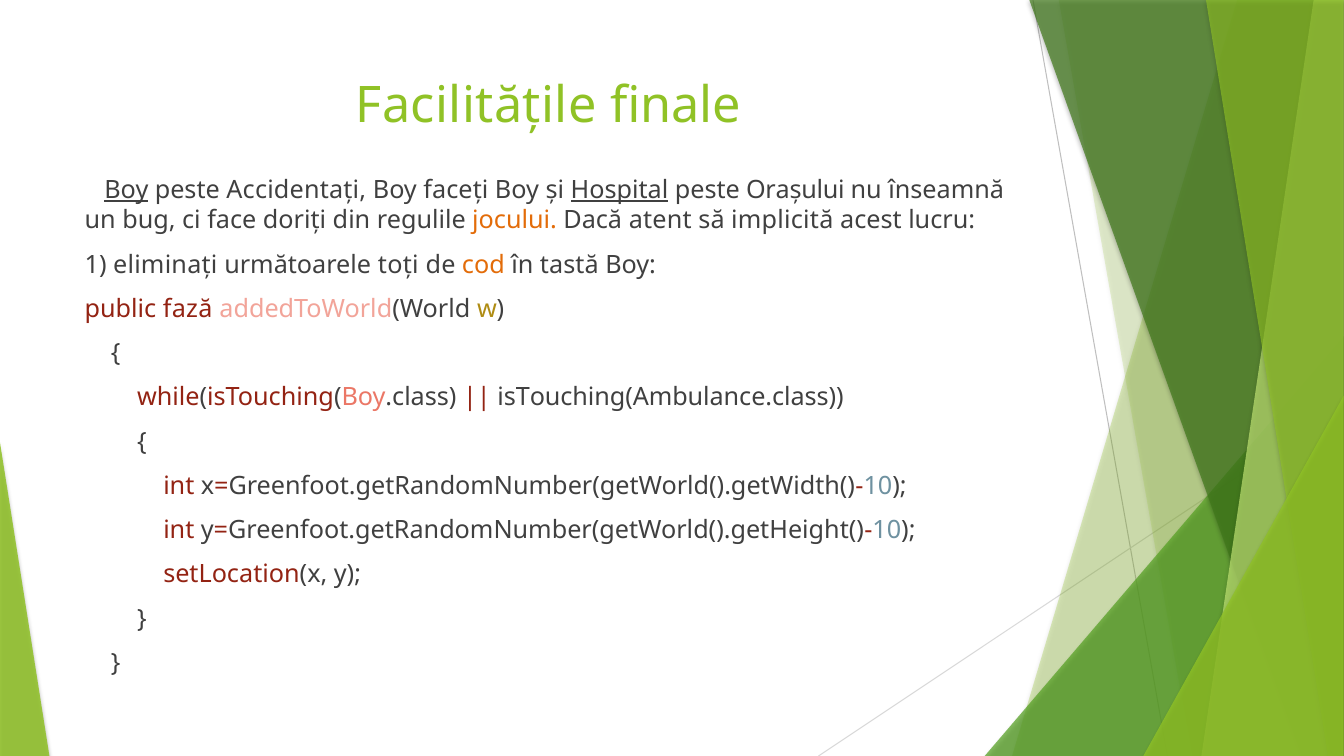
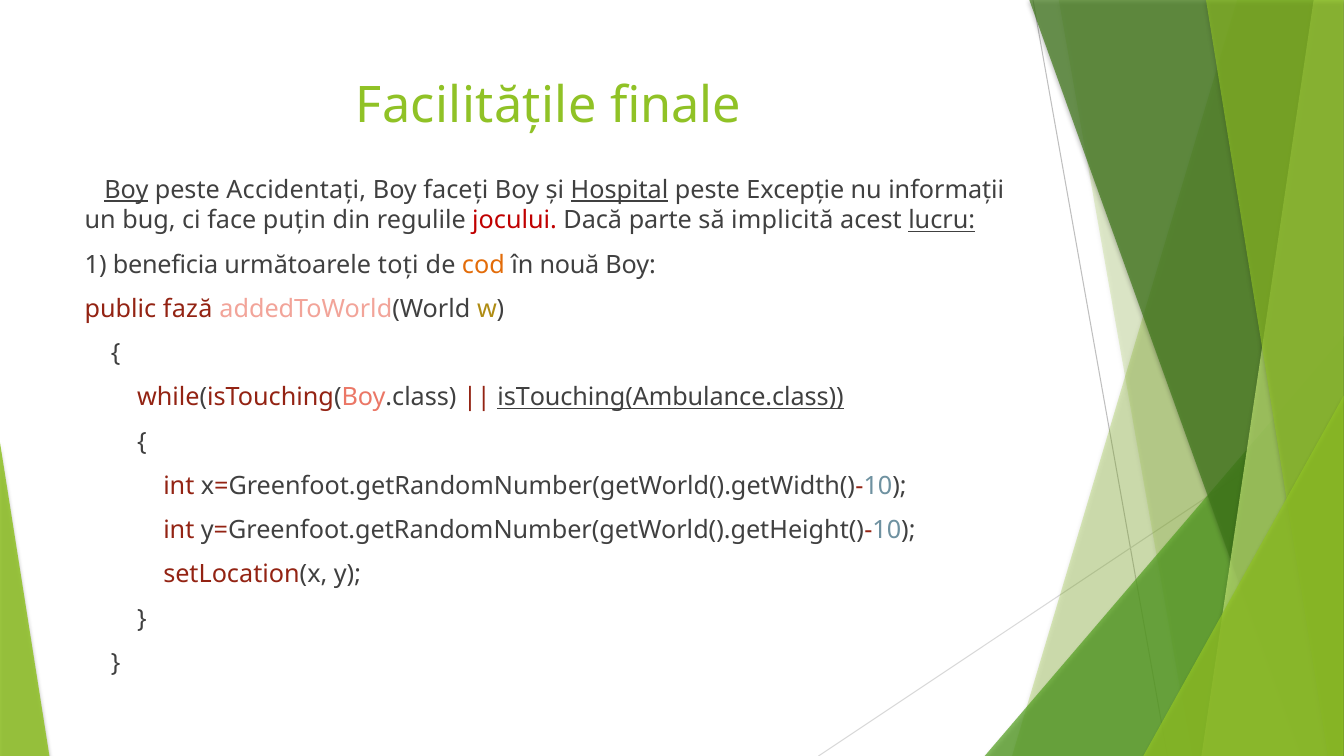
Orașului: Orașului -> Excepție (795, 190)
înseamnă: înseamnă -> informații (946, 190)
doriți: doriți -> puțin (294, 221)
jocului colour: orange -> red (515, 221)
atent: atent -> parte (660, 221)
lucru underline: none -> present (942, 221)
eliminați: eliminați -> beneficia (166, 265)
tastă: tastă -> nouă (569, 265)
isTouching(Ambulance.class underline: none -> present (671, 398)
